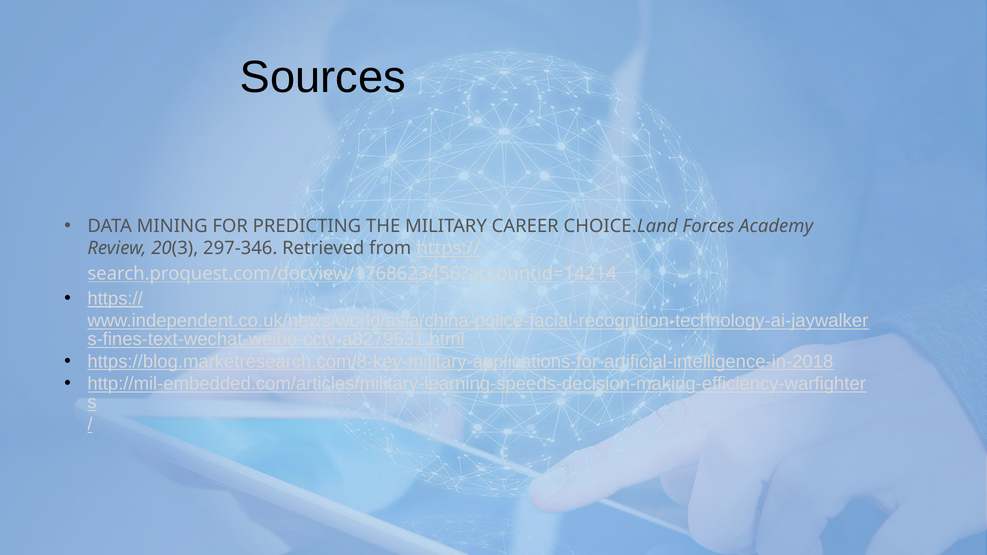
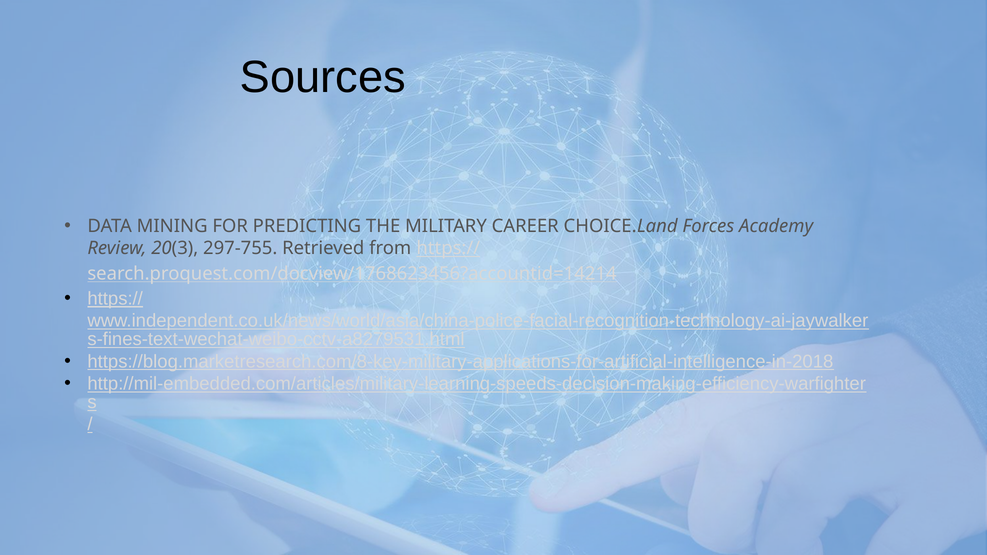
297-346: 297-346 -> 297-755 (240, 248)
